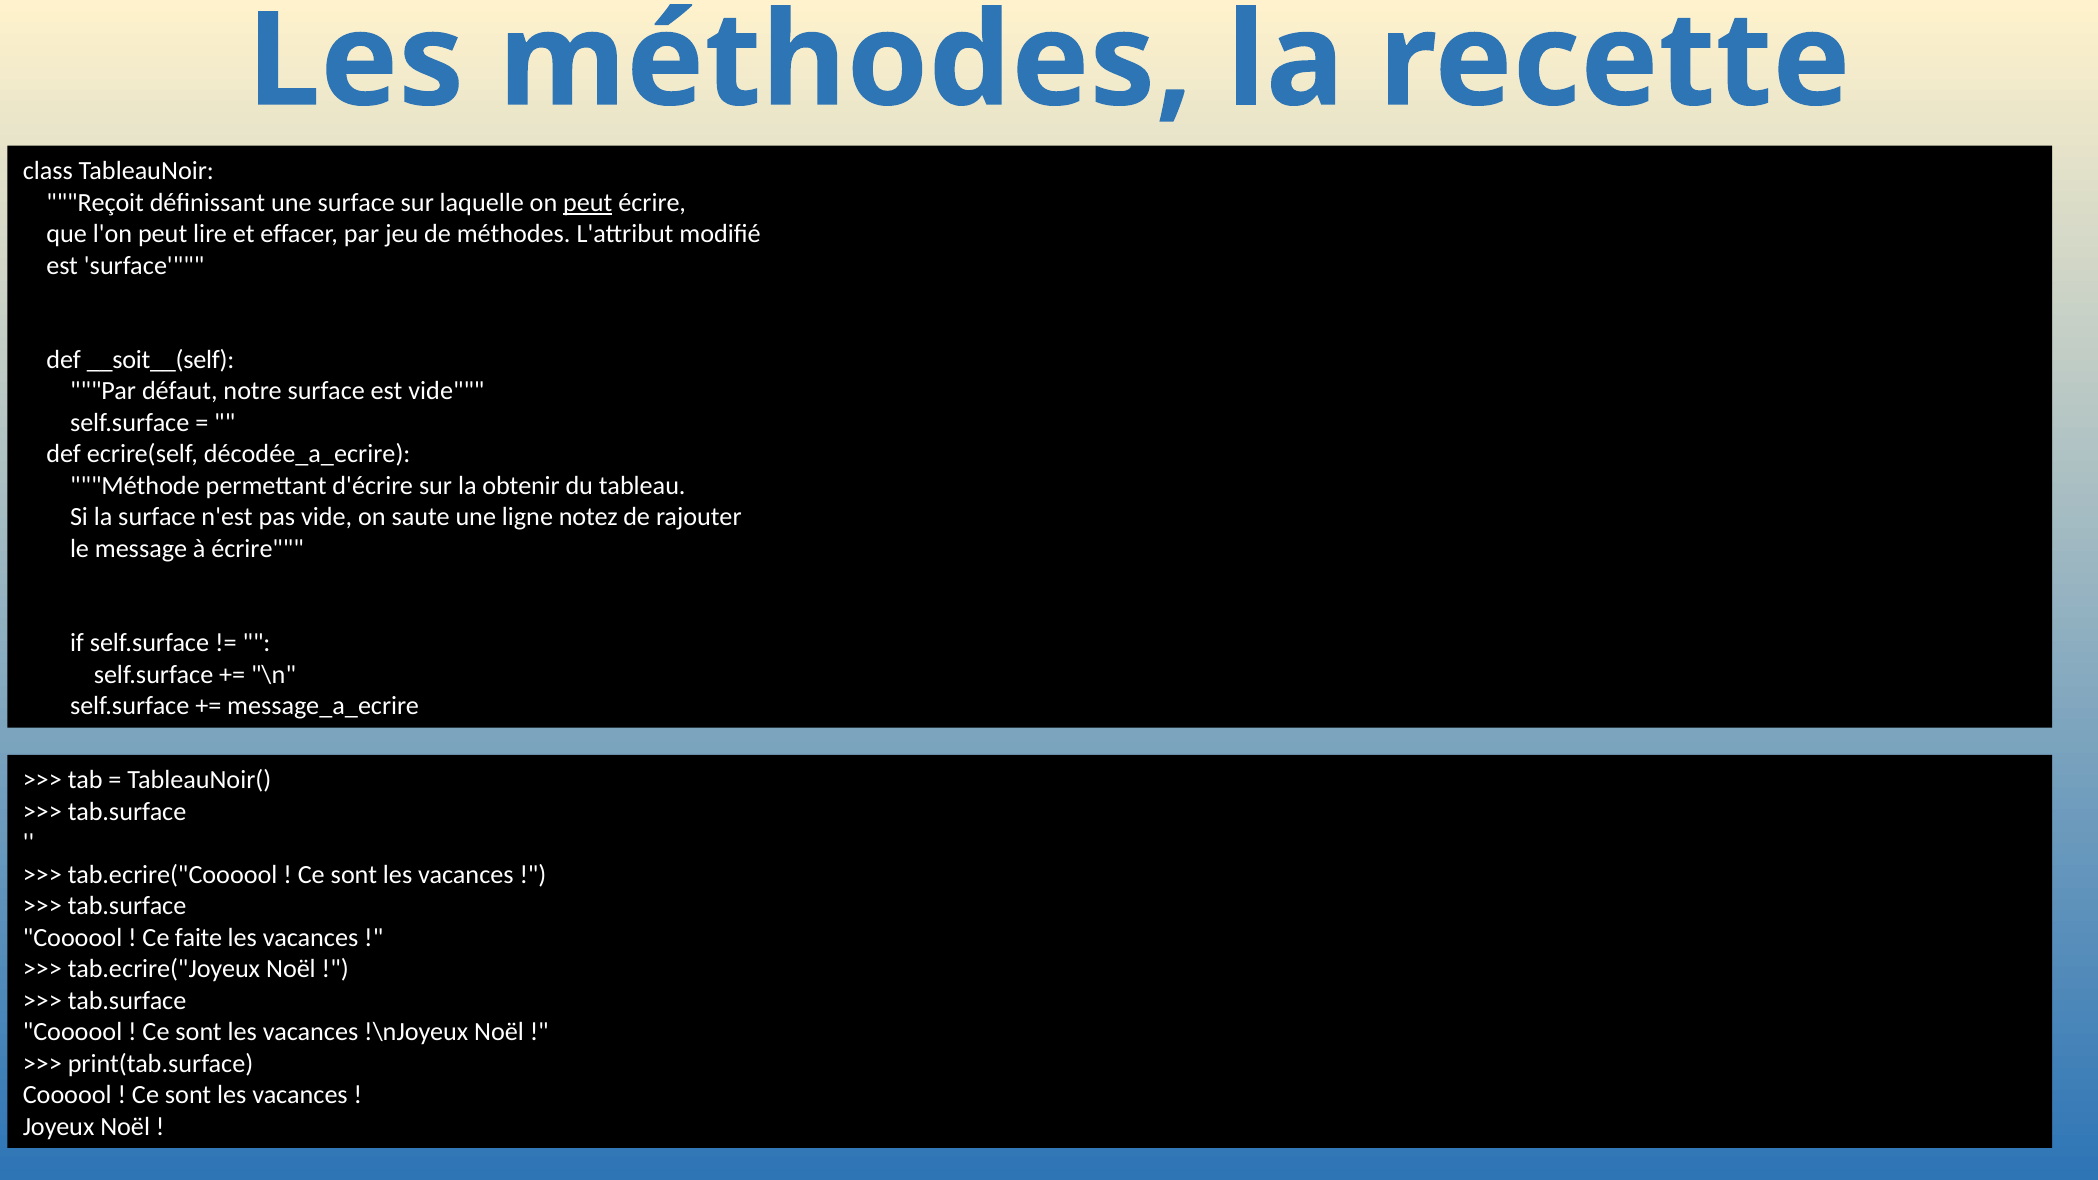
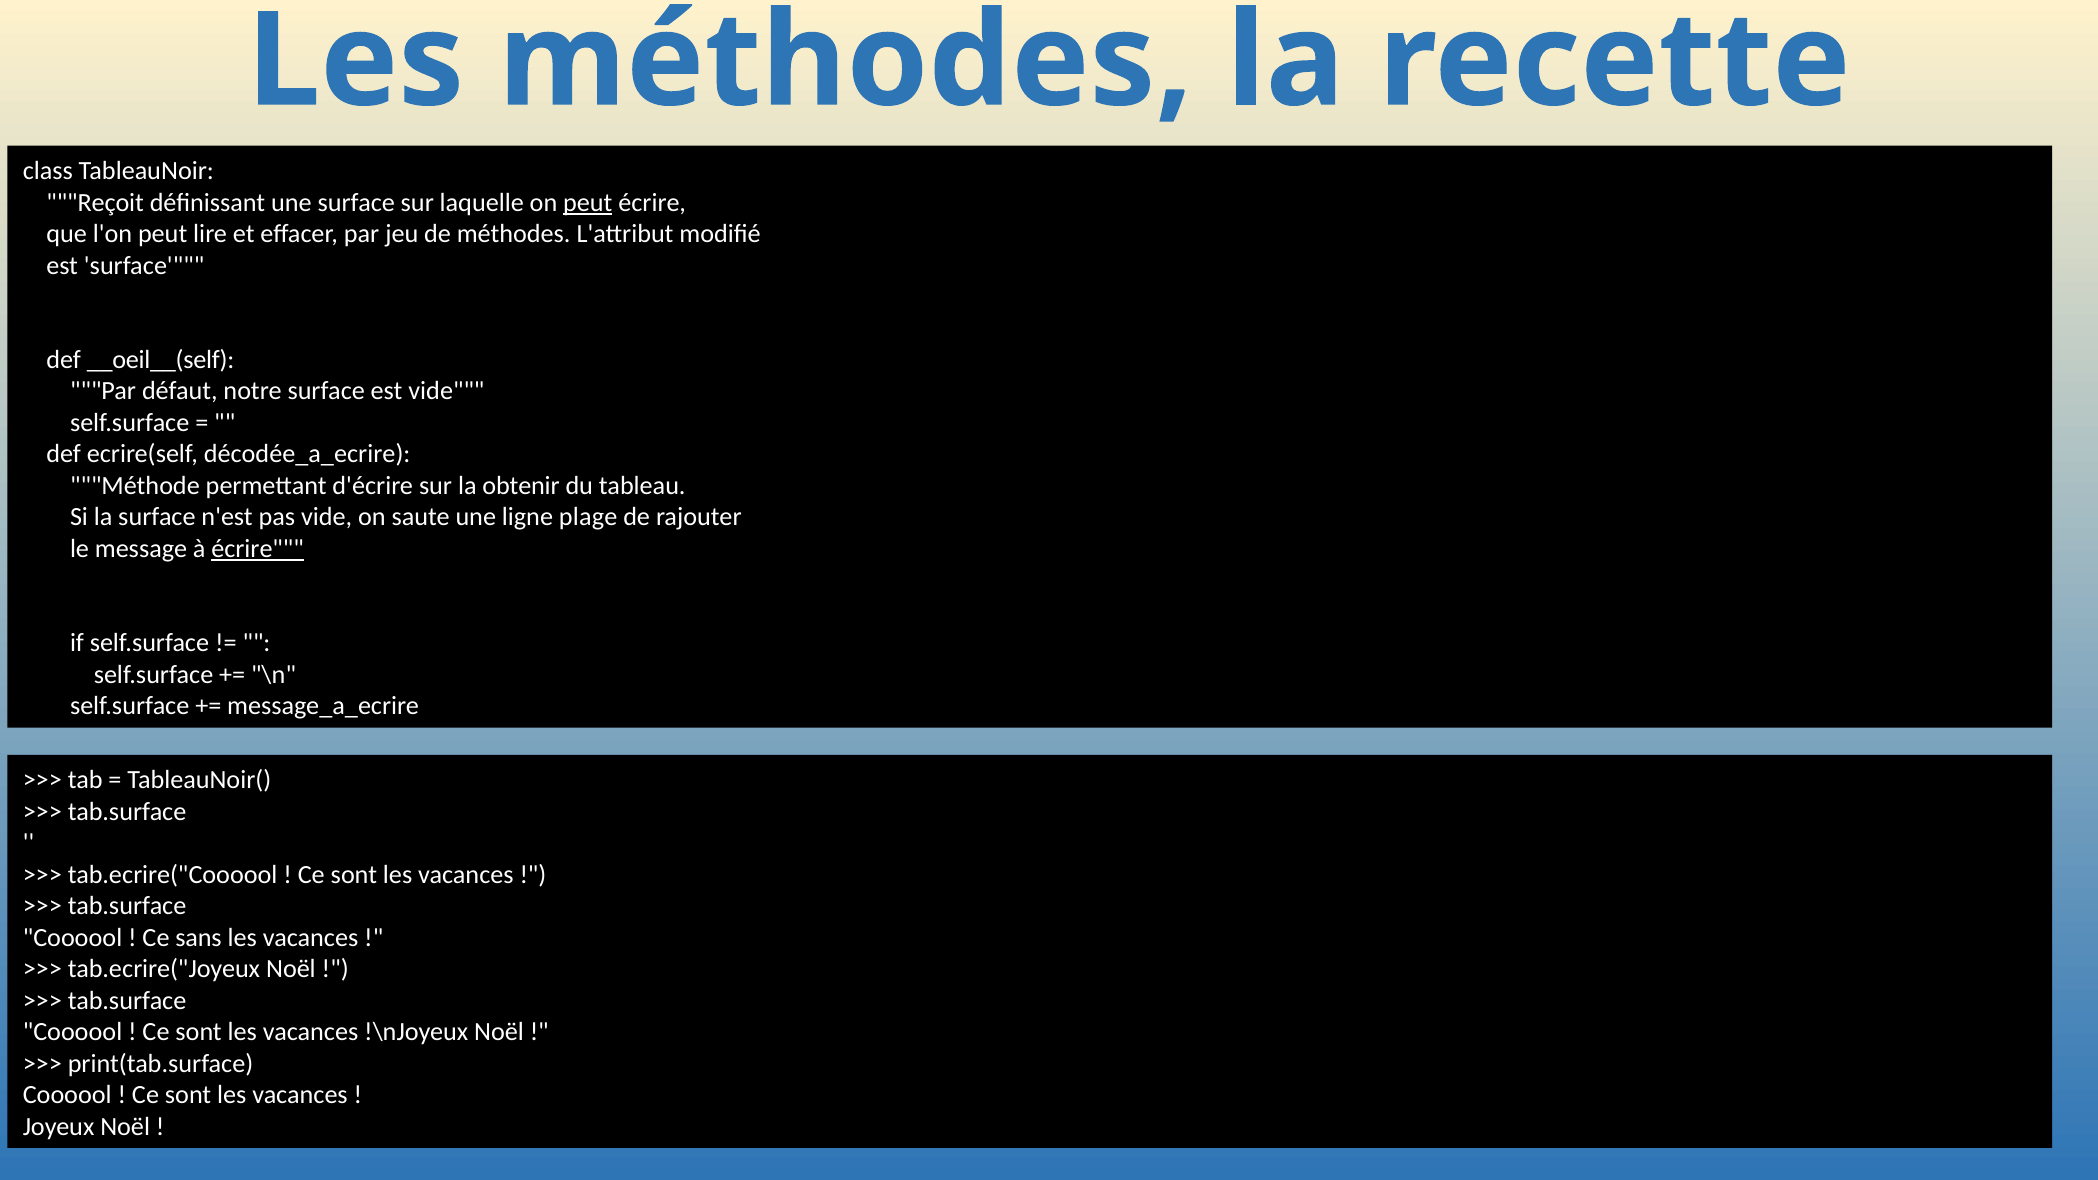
__soit__(self: __soit__(self -> __oeil__(self (161, 360)
notez: notez -> plage (588, 517)
écrire underline: none -> present (258, 549)
faite: faite -> sans (199, 938)
